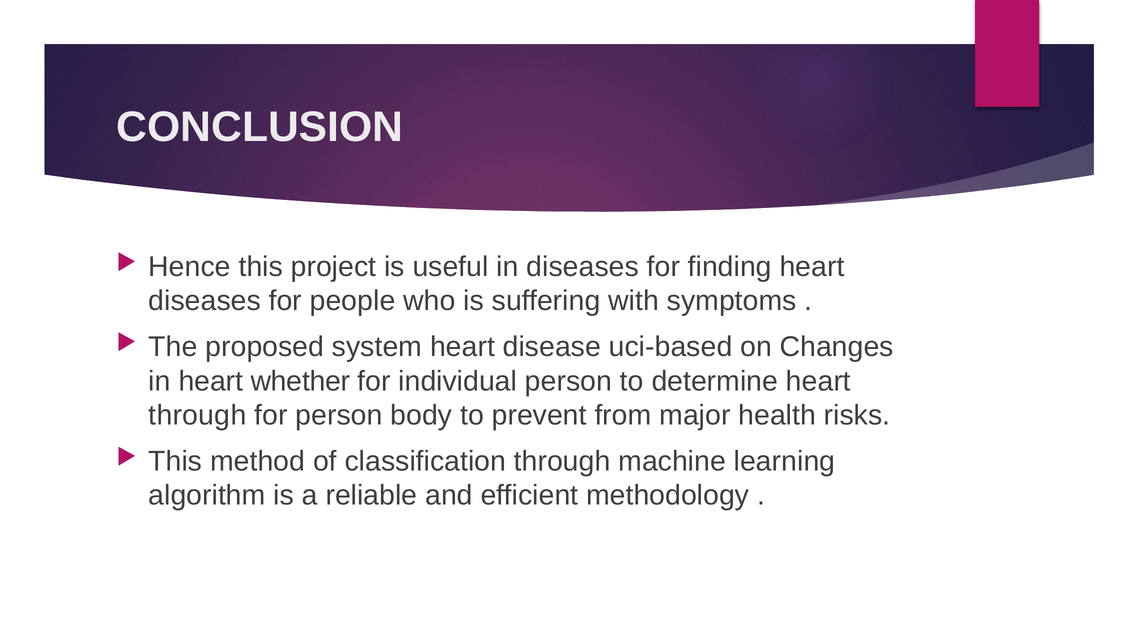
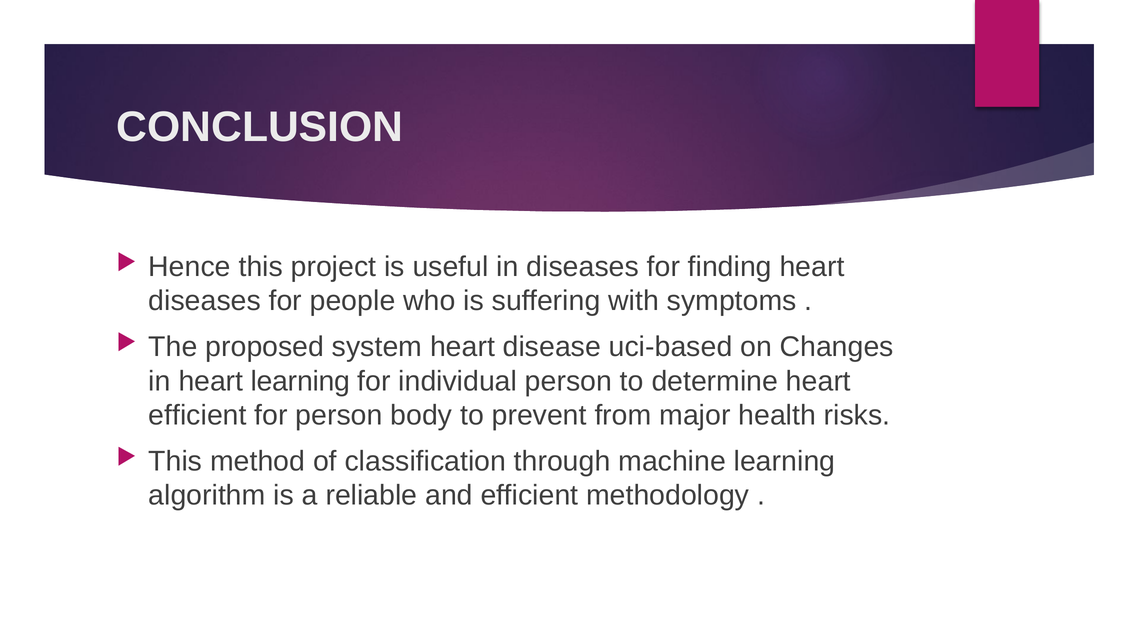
heart whether: whether -> learning (300, 381)
through: through -> efficient (198, 415)
